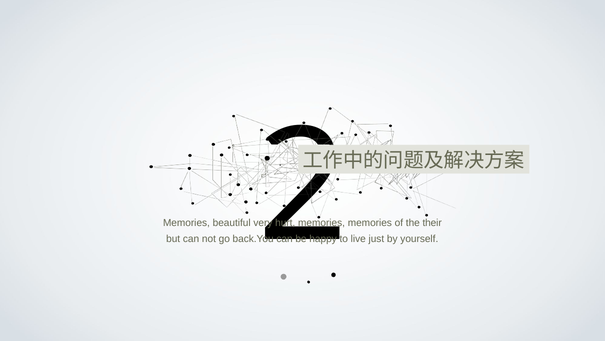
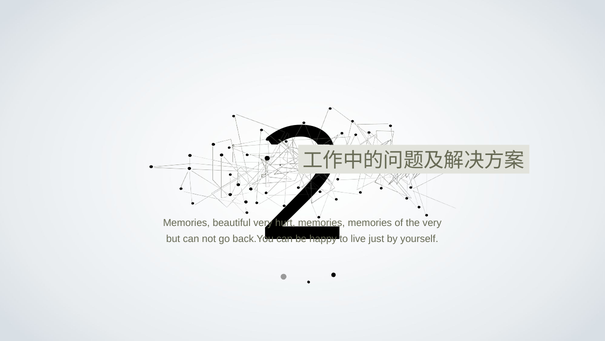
the their: their -> very (432, 223)
